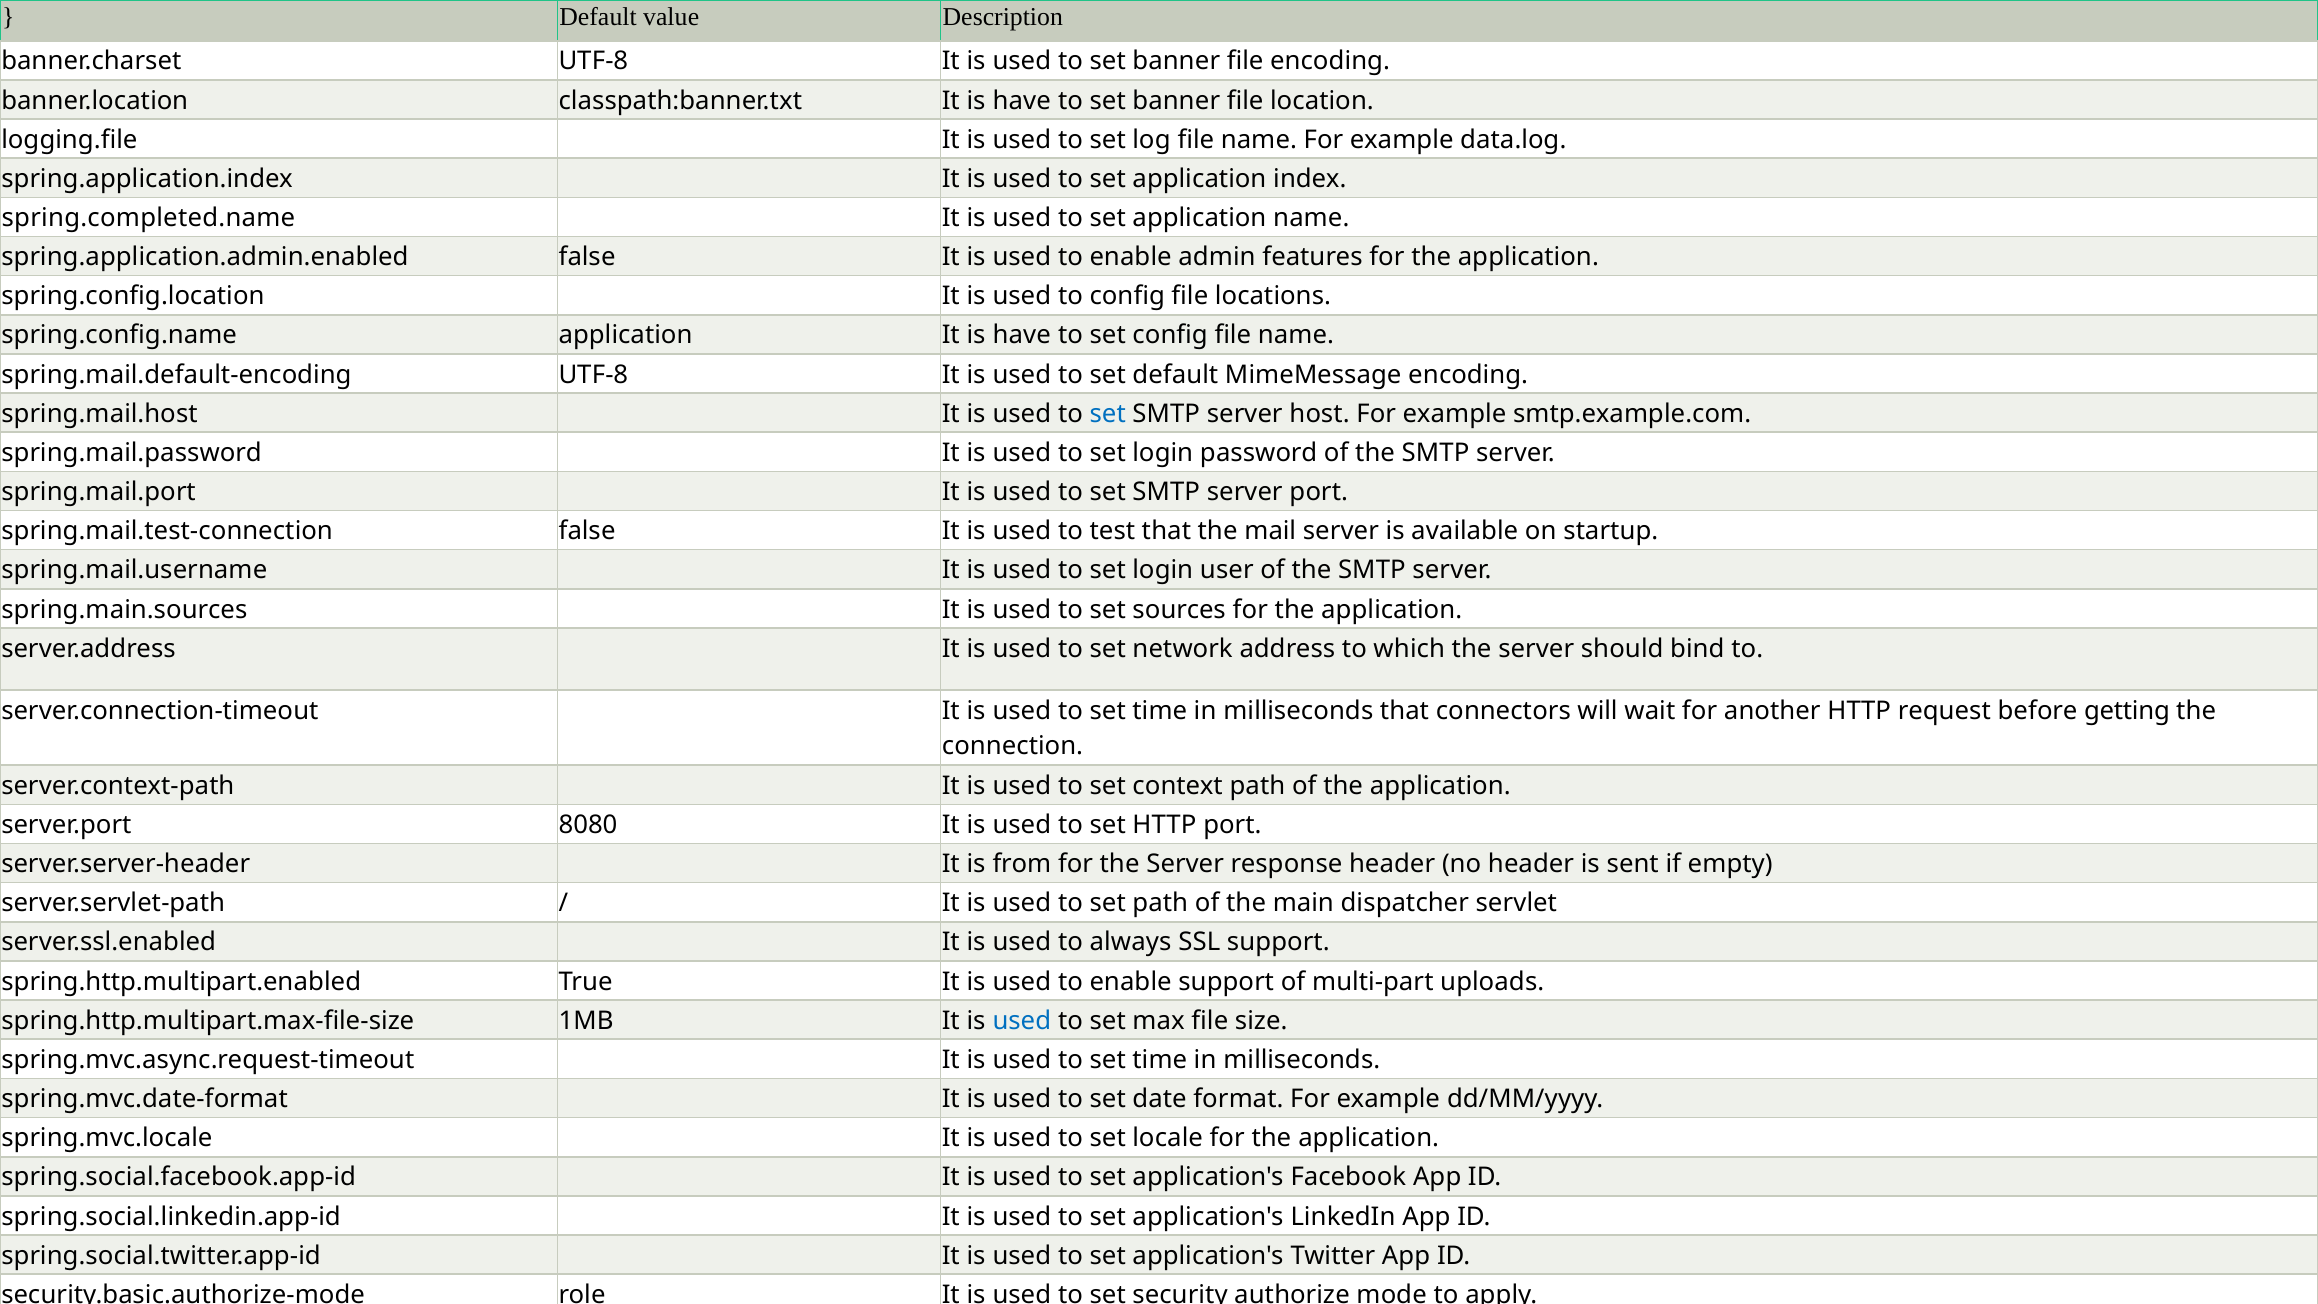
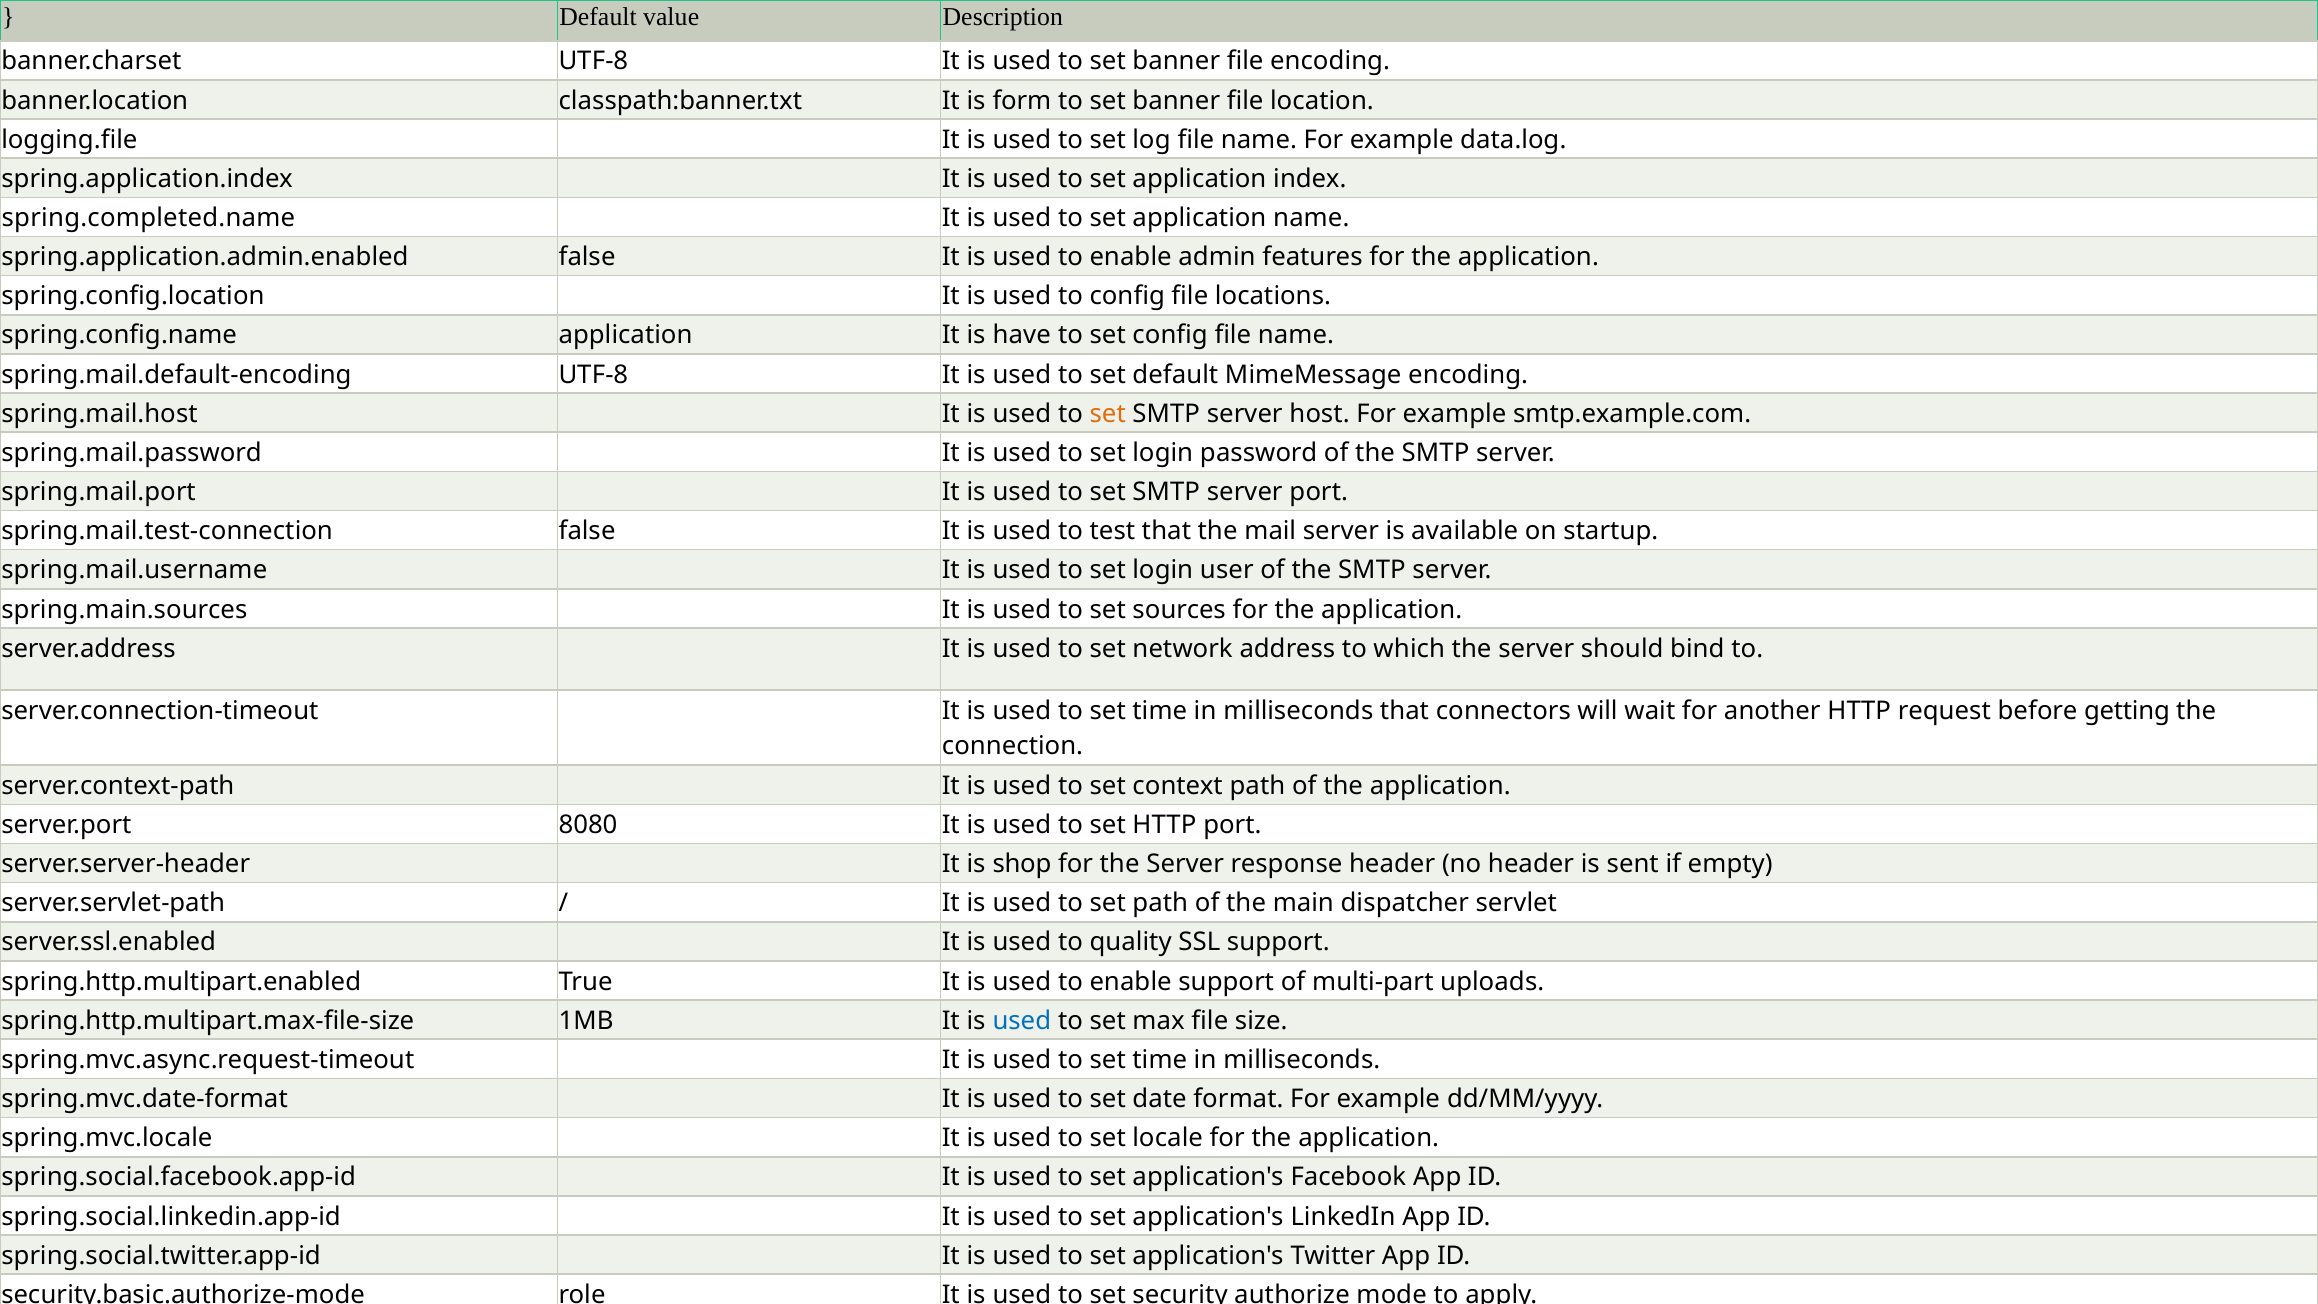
classpath:banner.txt It is have: have -> form (1022, 101)
set colour: blue -> orange (1108, 414)
from: from -> shop (1022, 864)
always: always -> quality (1131, 942)
